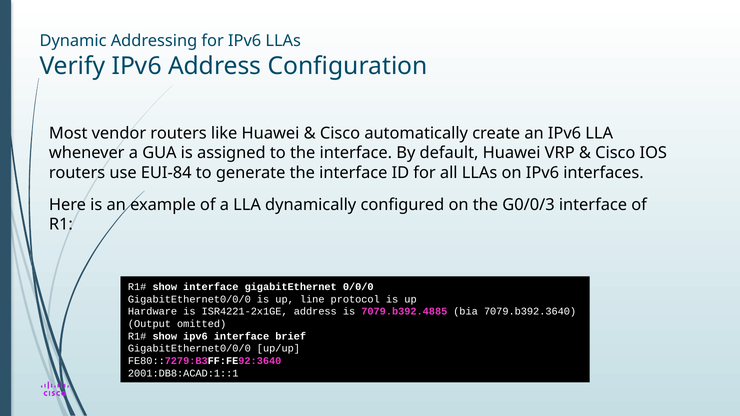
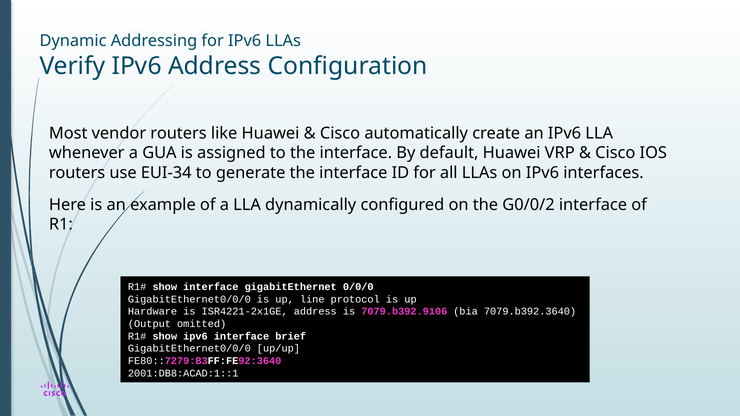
EUI-84: EUI-84 -> EUI-34 (166, 173)
G0/0/3: G0/0/3 -> G0/0/2 (529, 205)
7079.b392.4885: 7079.b392.4885 -> 7079.b392.9106 (404, 312)
